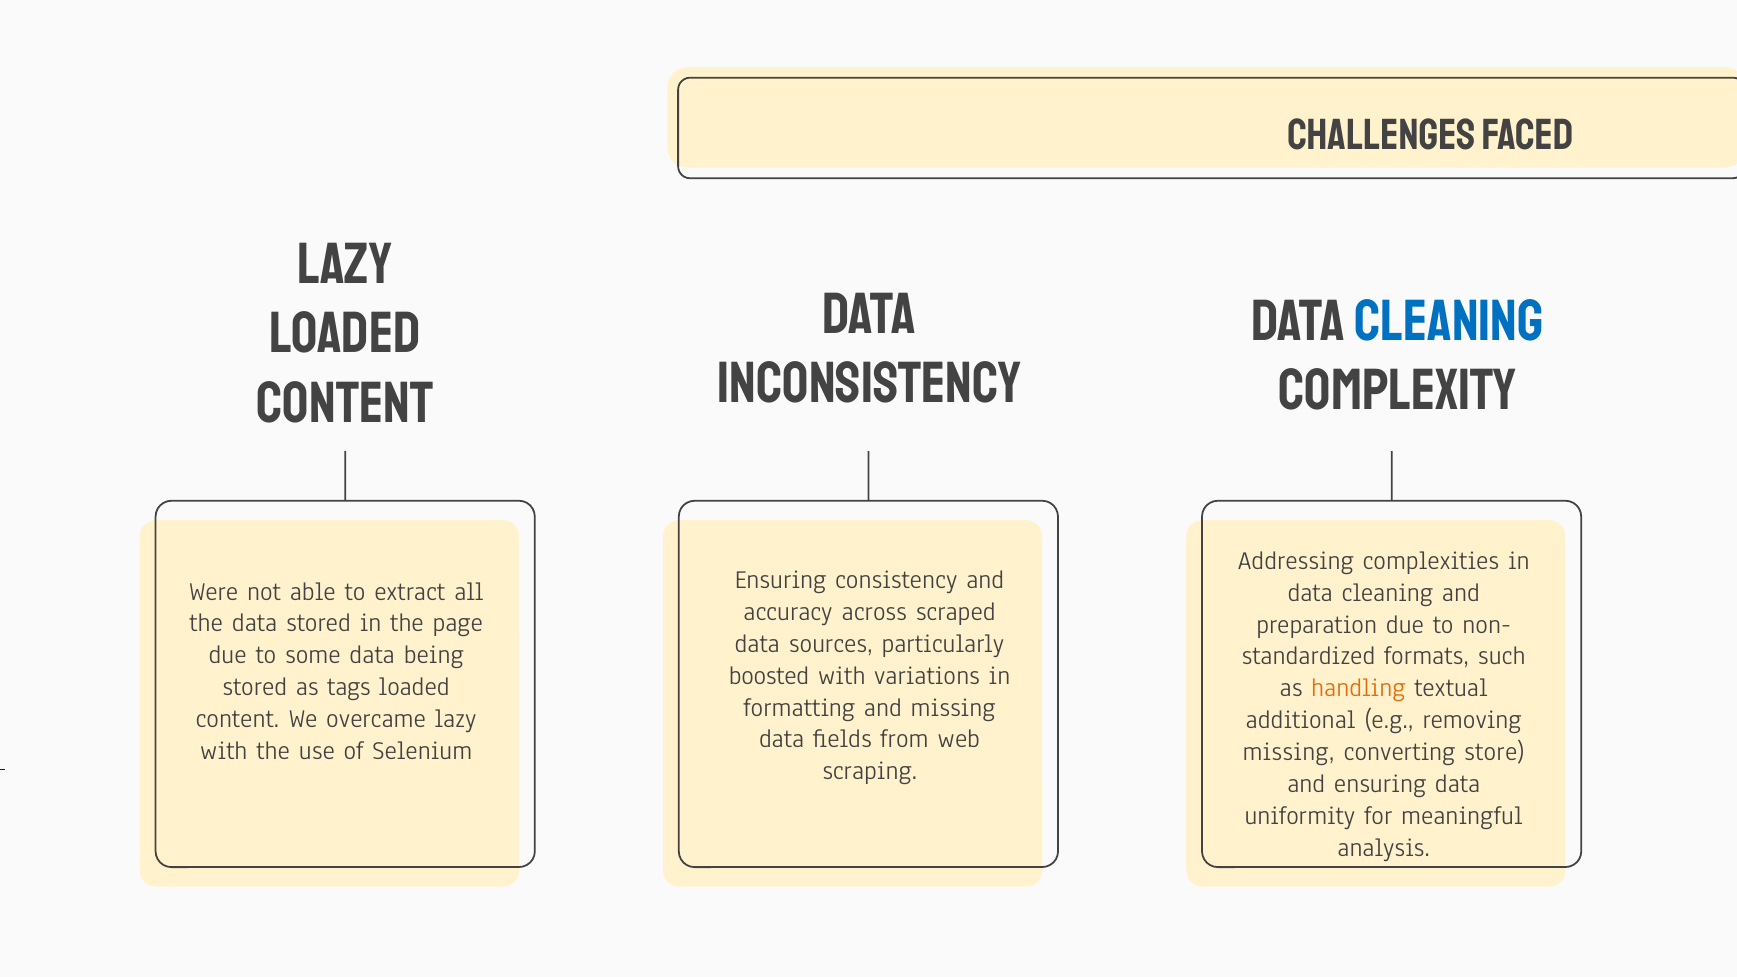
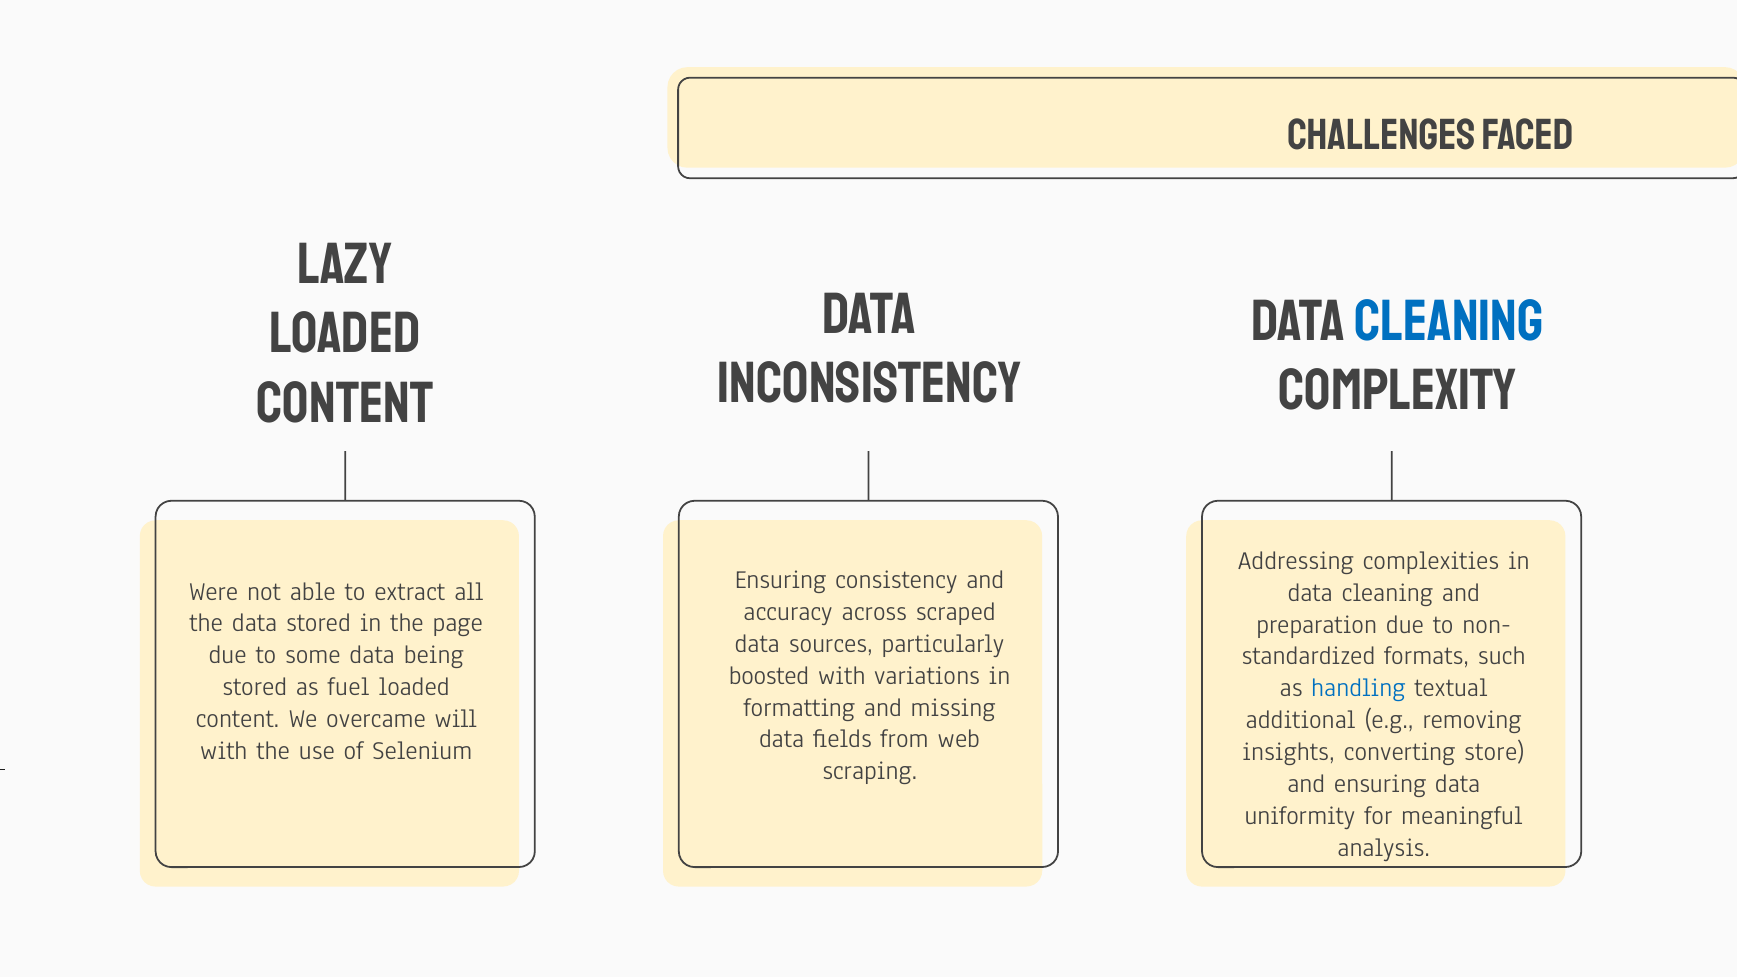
tags: tags -> fuel (349, 687)
handling colour: orange -> blue (1358, 688)
overcame lazy: lazy -> will (456, 719)
missing: missing -> insights (1289, 752)
